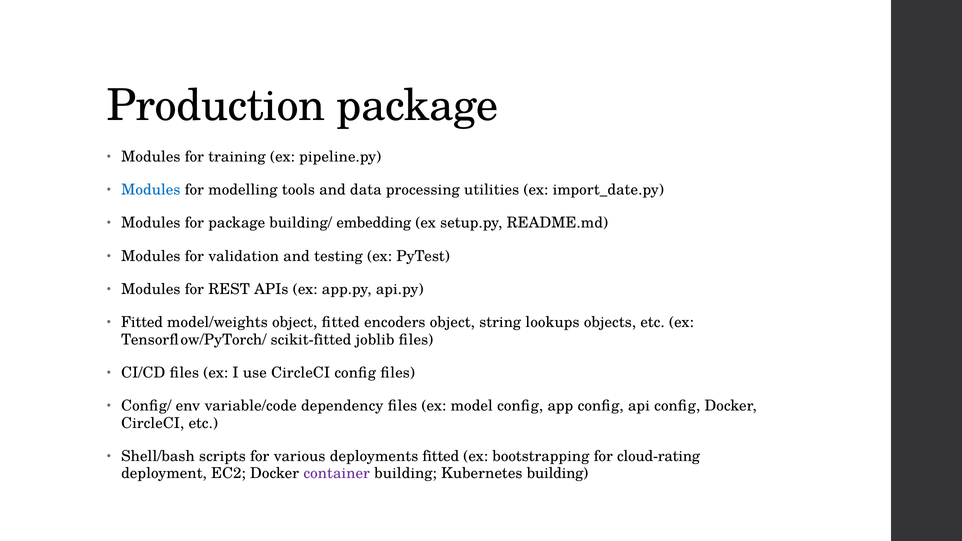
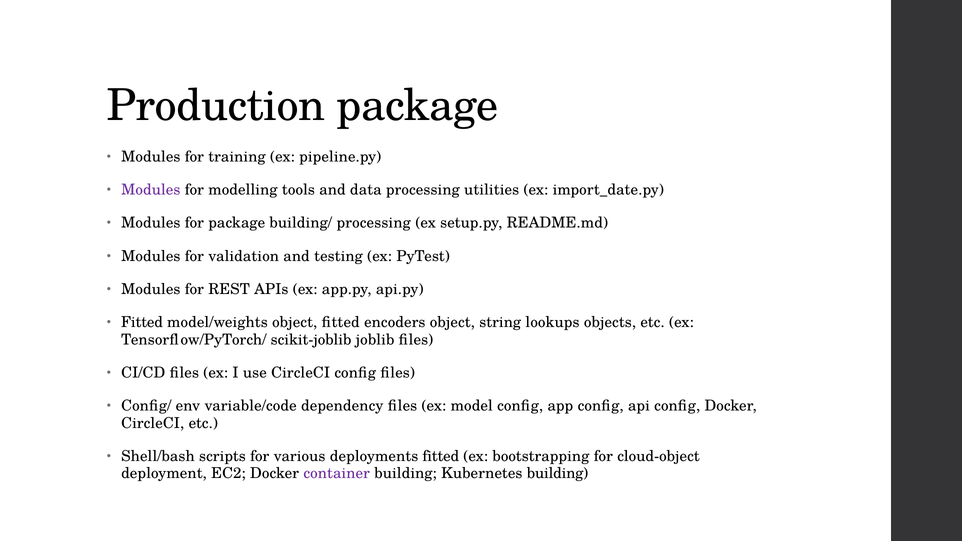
Modules colour: blue -> purple (151, 190)
building/ embedding: embedding -> processing (374, 223)
scikit-fitted: scikit-fitted -> scikit-joblib (311, 340)
cloud-rating: cloud-rating -> cloud-object (658, 456)
